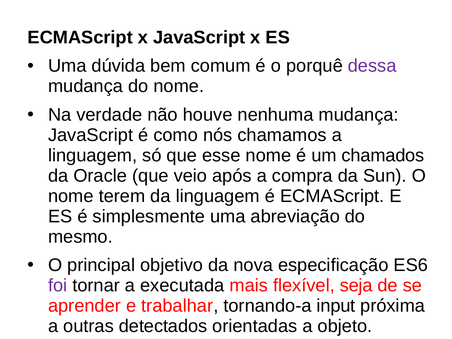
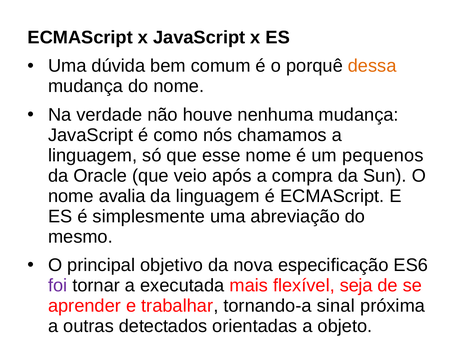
dessa colour: purple -> orange (372, 66)
chamados: chamados -> pequenos (383, 155)
terem: terem -> avalia (122, 196)
input: input -> sinal (336, 306)
